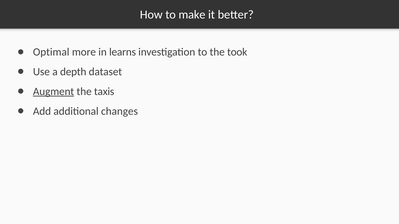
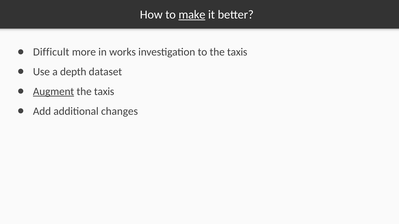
make underline: none -> present (192, 15)
Optimal: Optimal -> Difficult (51, 52)
learns: learns -> works (123, 52)
to the took: took -> taxis (237, 52)
